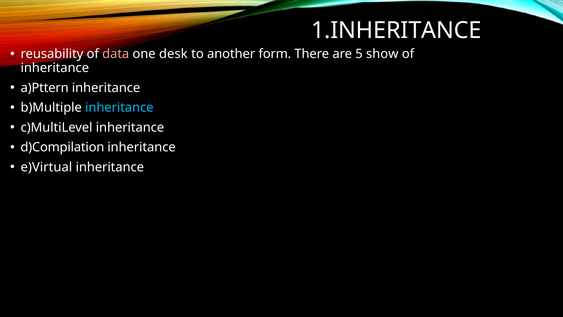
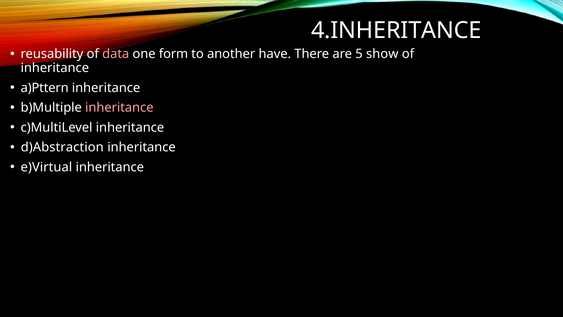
1.INHERITANCE: 1.INHERITANCE -> 4.INHERITANCE (396, 30)
desk: desk -> form (174, 54)
form: form -> have (275, 54)
inheritance colour: light blue -> pink (119, 108)
d)Compilation: d)Compilation -> d)Abstraction (62, 147)
